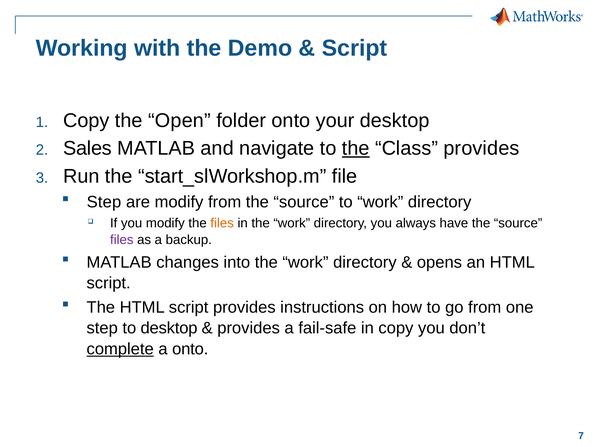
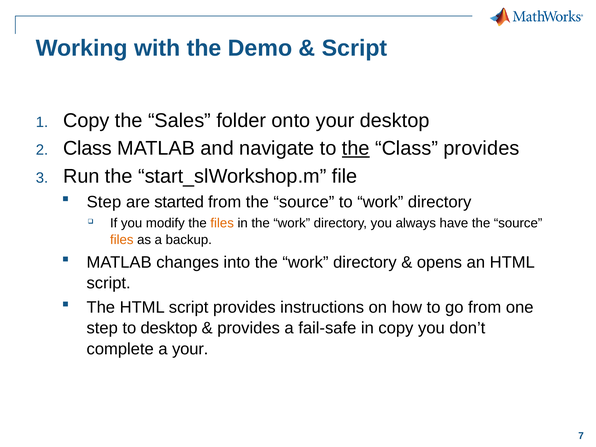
Open: Open -> Sales (179, 121)
Sales: Sales -> Class (87, 148)
are modify: modify -> started (179, 202)
files colour: purple -> orange (122, 240)
complete underline: present -> none (120, 349)
a onto: onto -> your (190, 349)
